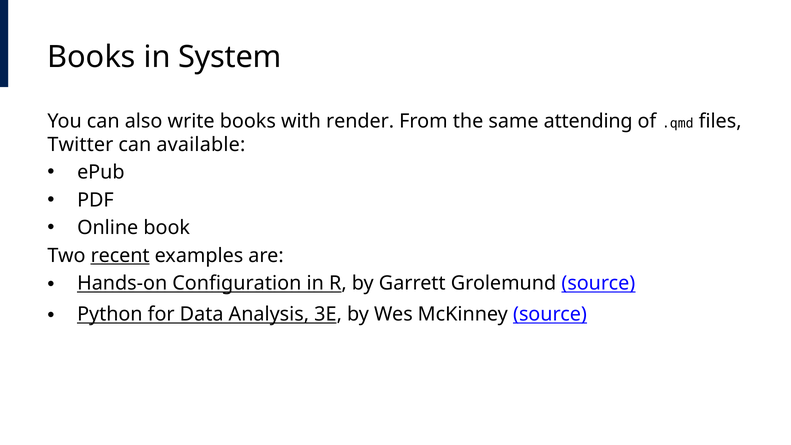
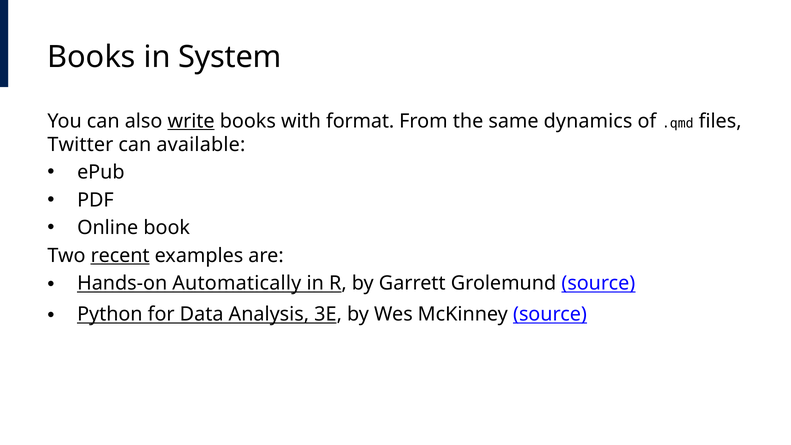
write underline: none -> present (191, 121)
render: render -> format (360, 121)
attending: attending -> dynamics (588, 121)
Configuration: Configuration -> Automatically (237, 283)
